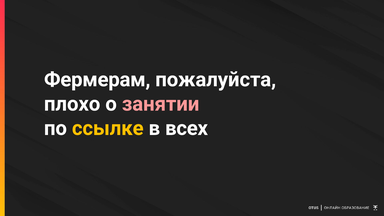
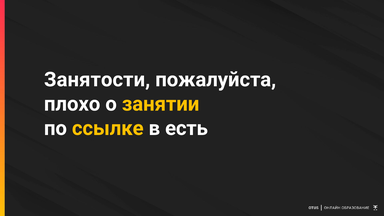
Фермерам: Фермерам -> Занятости (97, 80)
занятии colour: pink -> yellow (161, 104)
всех: всех -> есть (187, 128)
